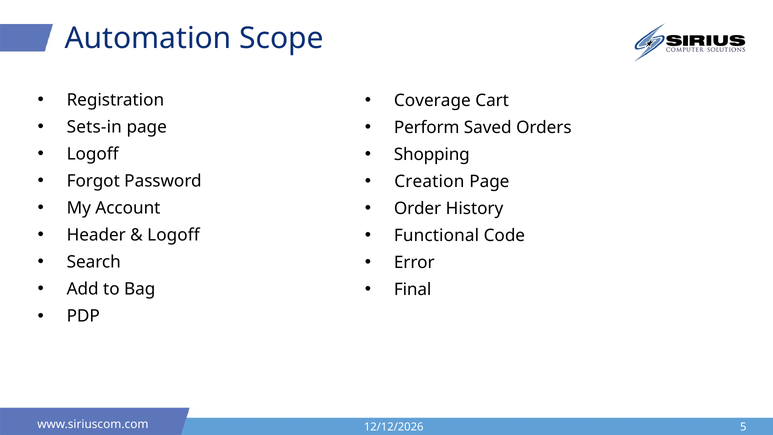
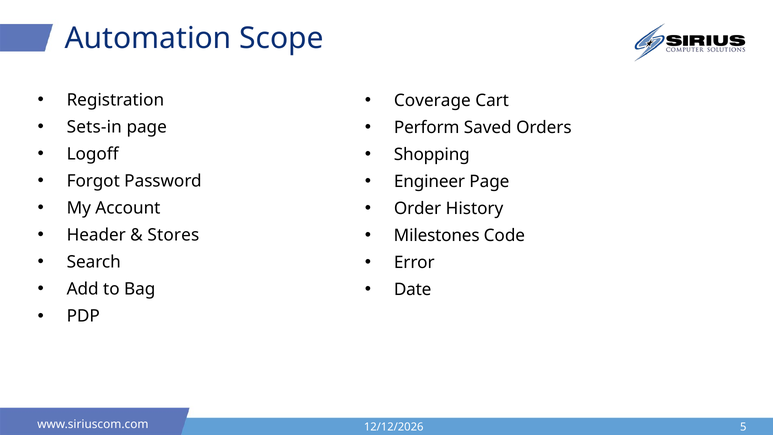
Creation: Creation -> Engineer (429, 181)
Logoff: Logoff -> Stores (173, 235)
Functional: Functional -> Milestones (437, 235)
Final: Final -> Date (413, 289)
